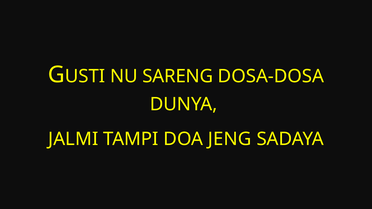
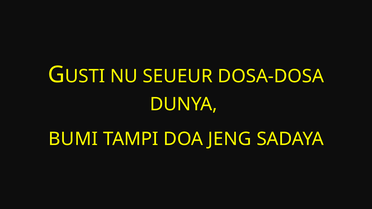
SARENG: SARENG -> SEUEUR (178, 76)
JALMI: JALMI -> BUMI (73, 139)
